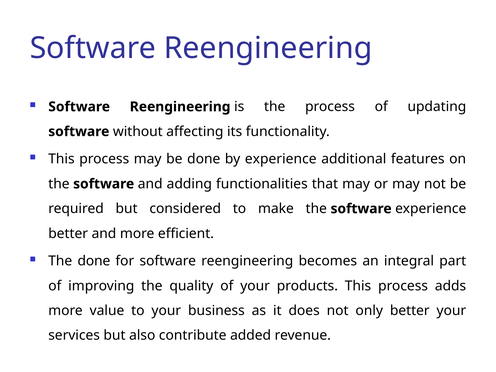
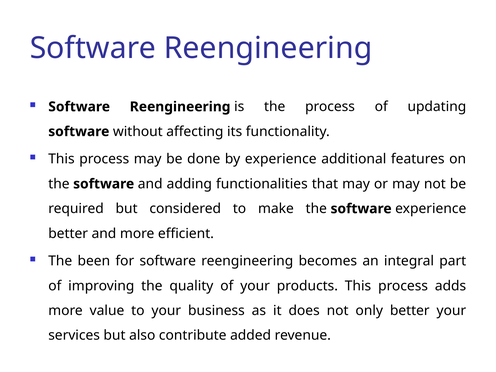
The done: done -> been (94, 261)
